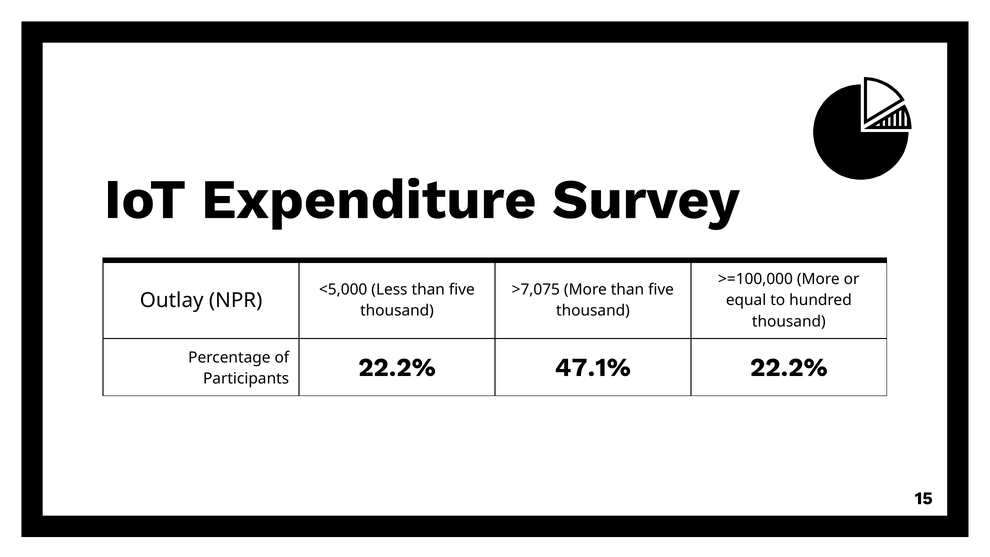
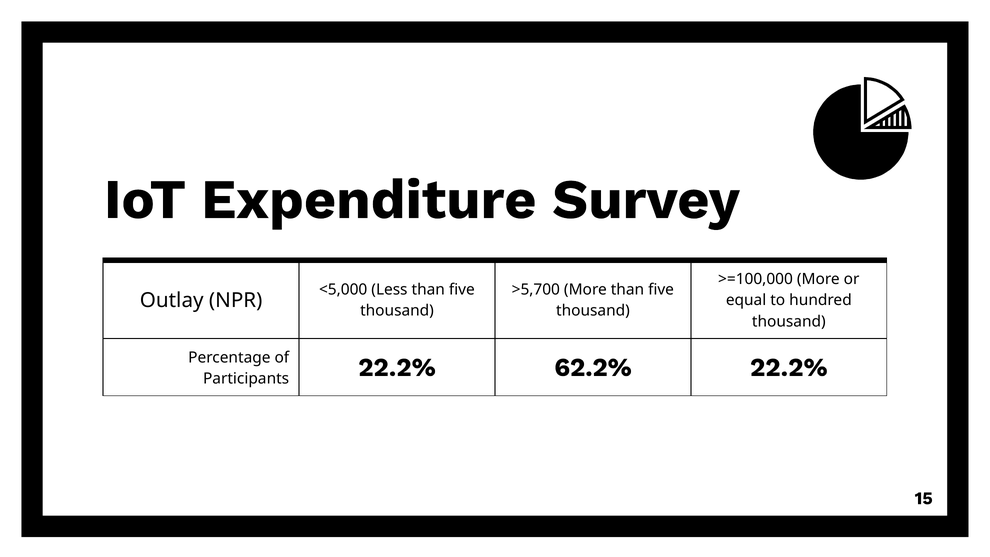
>7,075: >7,075 -> >5,700 (536, 290)
47.1%: 47.1% -> 62.2% (593, 367)
